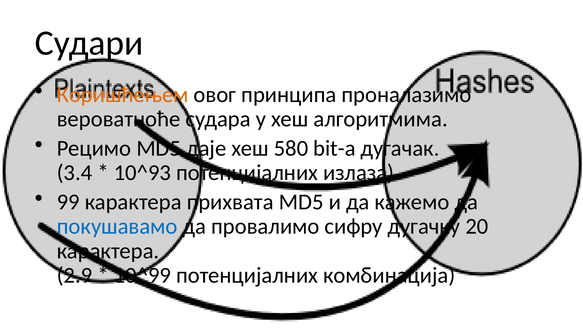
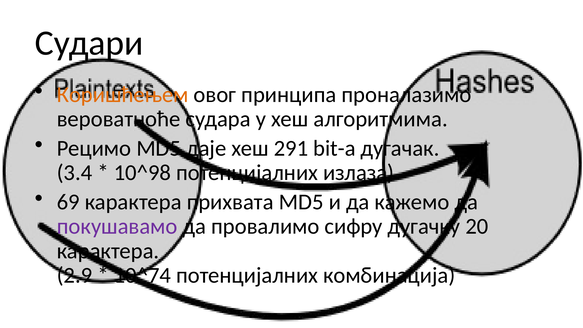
580: 580 -> 291 (291, 148)
10^93: 10^93 -> 10^98 (142, 173)
99: 99 -> 69 (68, 202)
покушавамо colour: blue -> purple (117, 226)
10^99: 10^99 -> 10^74 (142, 275)
